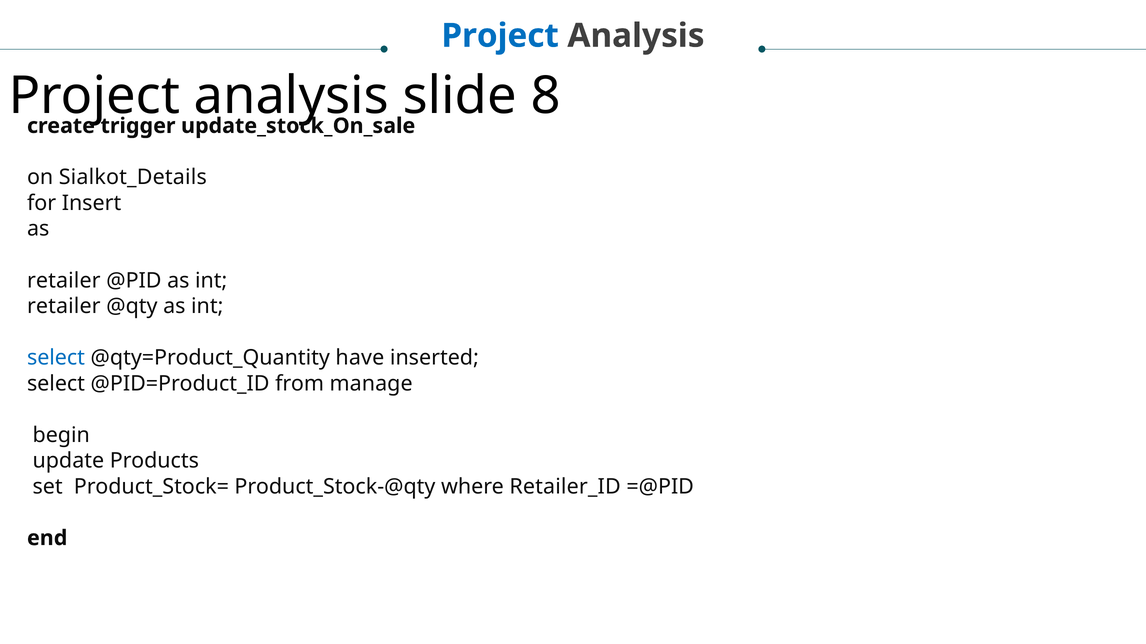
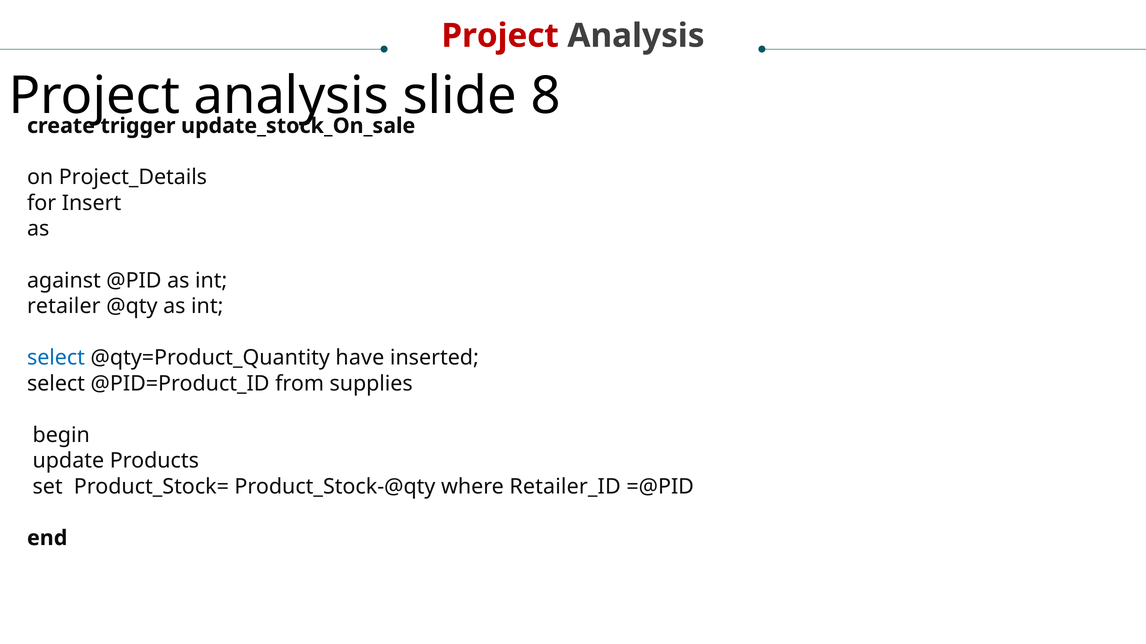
Project colour: blue -> red (500, 36)
Sialkot_Details: Sialkot_Details -> Project_Details (133, 178)
retailer: retailer -> against (64, 281)
manage: manage -> supplies (371, 384)
